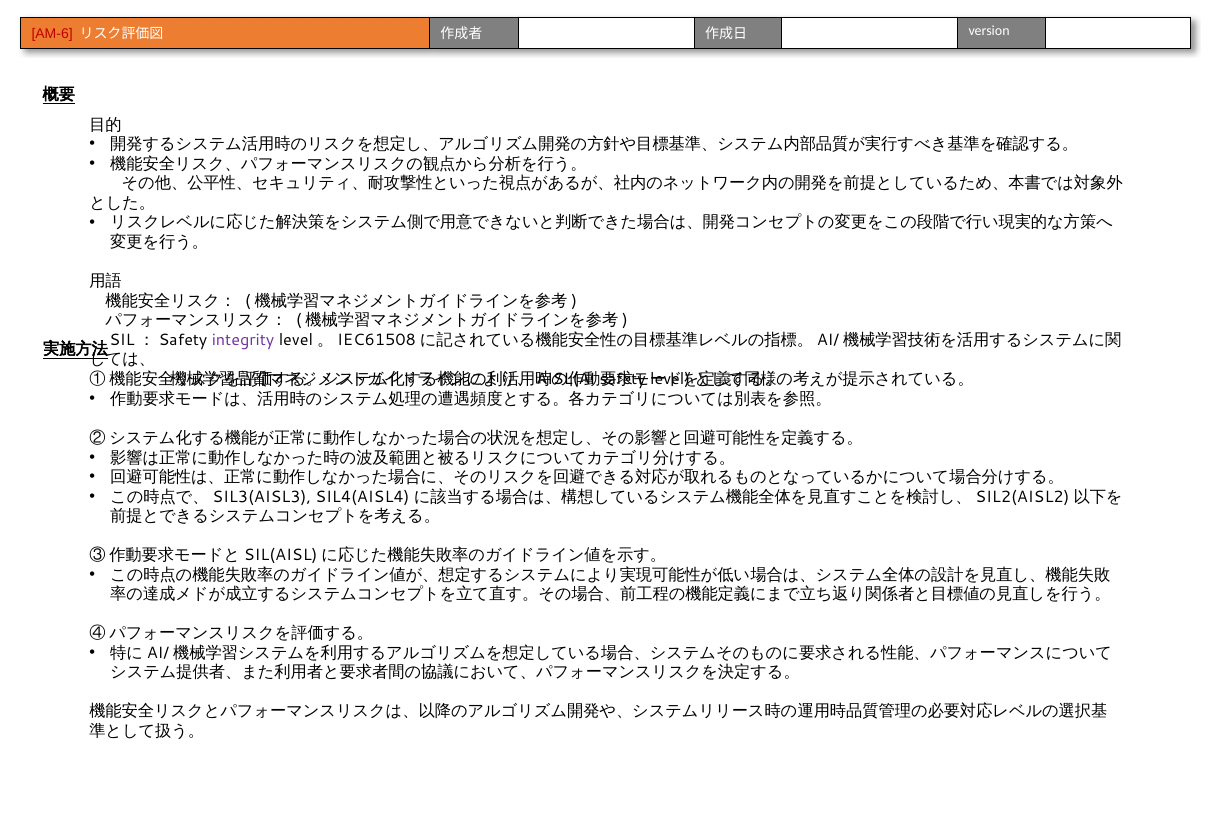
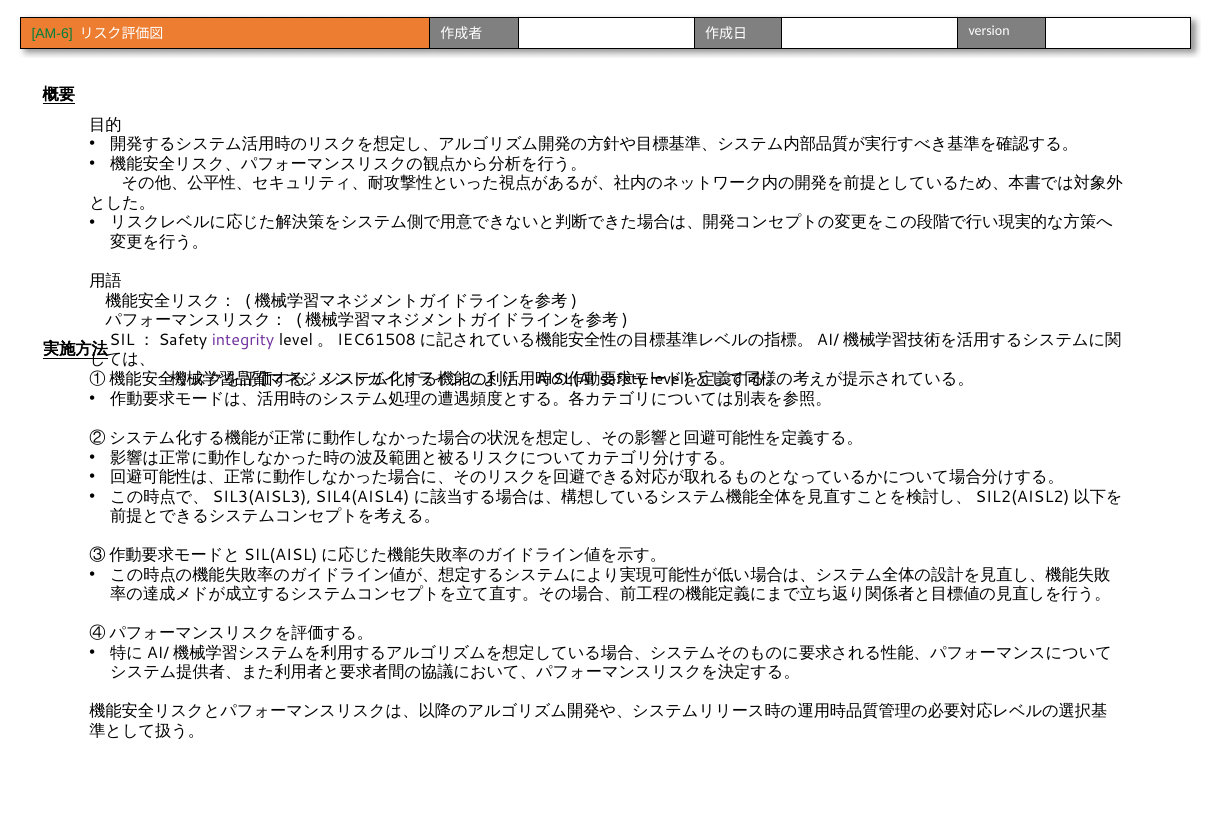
AM-6 colour: red -> green (52, 34)
